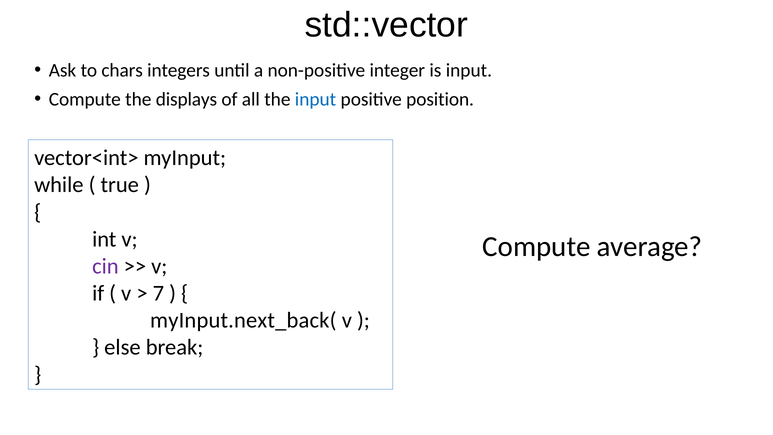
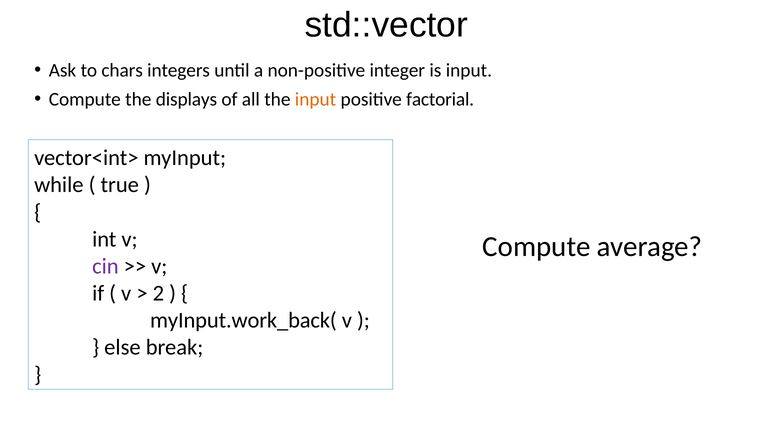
input colour: blue -> orange (316, 99)
position: position -> factorial (440, 99)
7: 7 -> 2 (158, 293)
myInput.next_back(: myInput.next_back( -> myInput.work_back( (243, 320)
